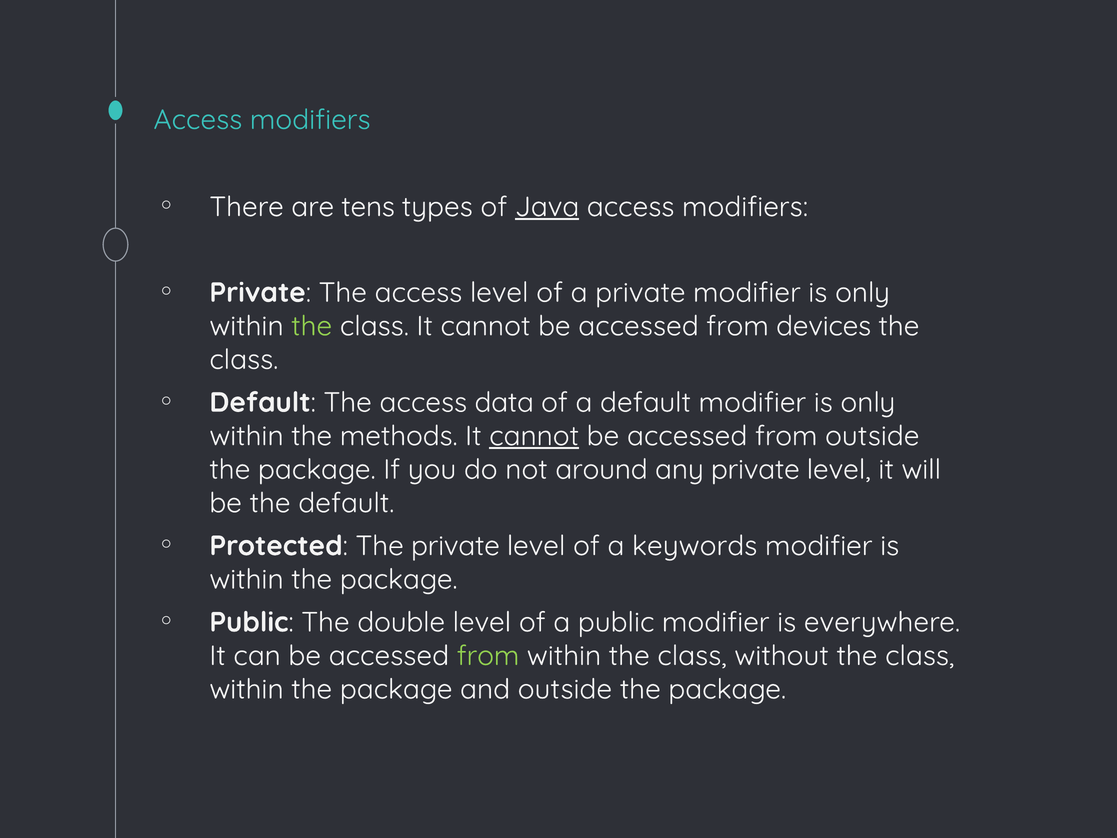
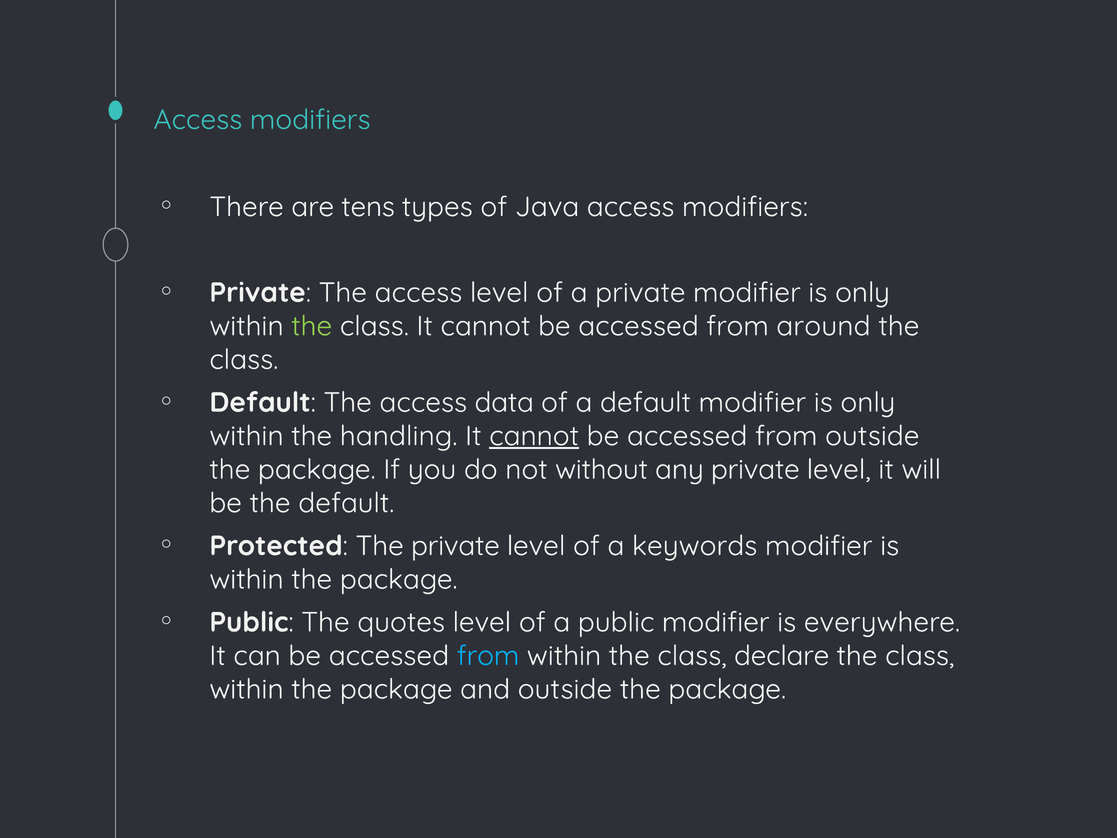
Java underline: present -> none (547, 207)
devices: devices -> around (823, 326)
methods: methods -> handling (399, 436)
around: around -> without (602, 469)
double: double -> quotes (401, 622)
from colour: light green -> light blue (488, 656)
without: without -> declare (782, 656)
